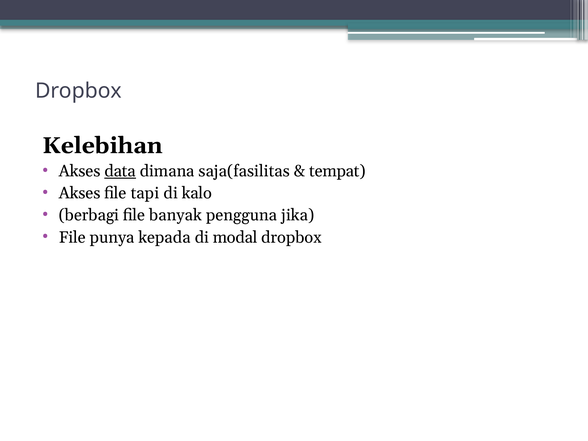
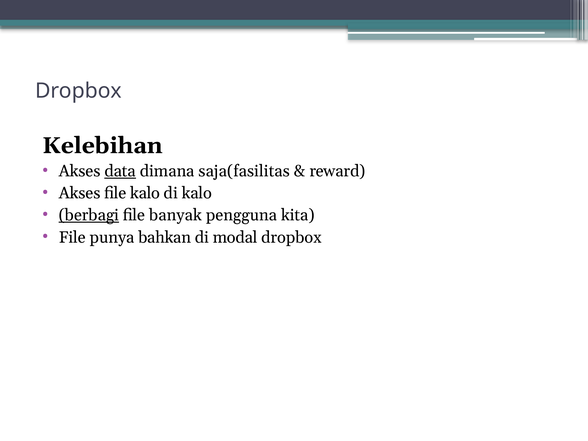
tempat: tempat -> reward (337, 171)
file tapi: tapi -> kalo (145, 193)
berbagi underline: none -> present (89, 215)
jika: jika -> kita (298, 215)
kepada: kepada -> bahkan (165, 237)
